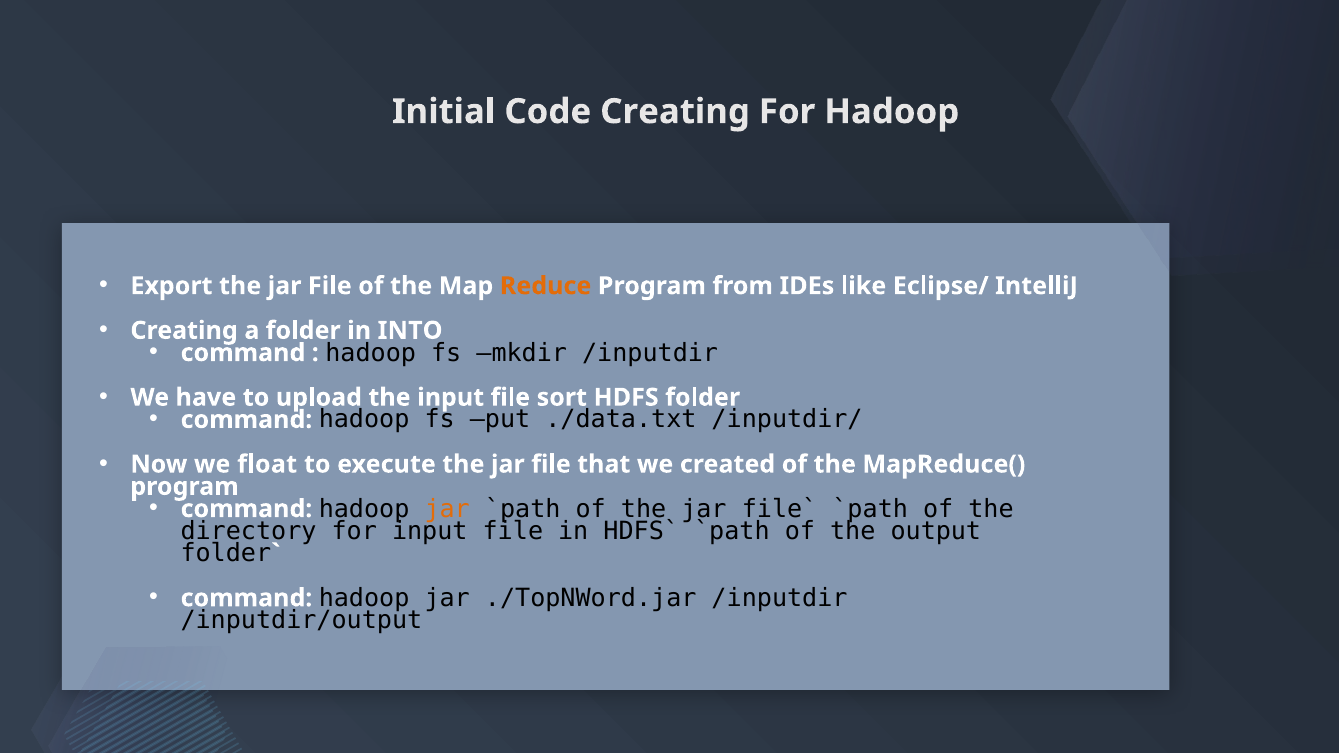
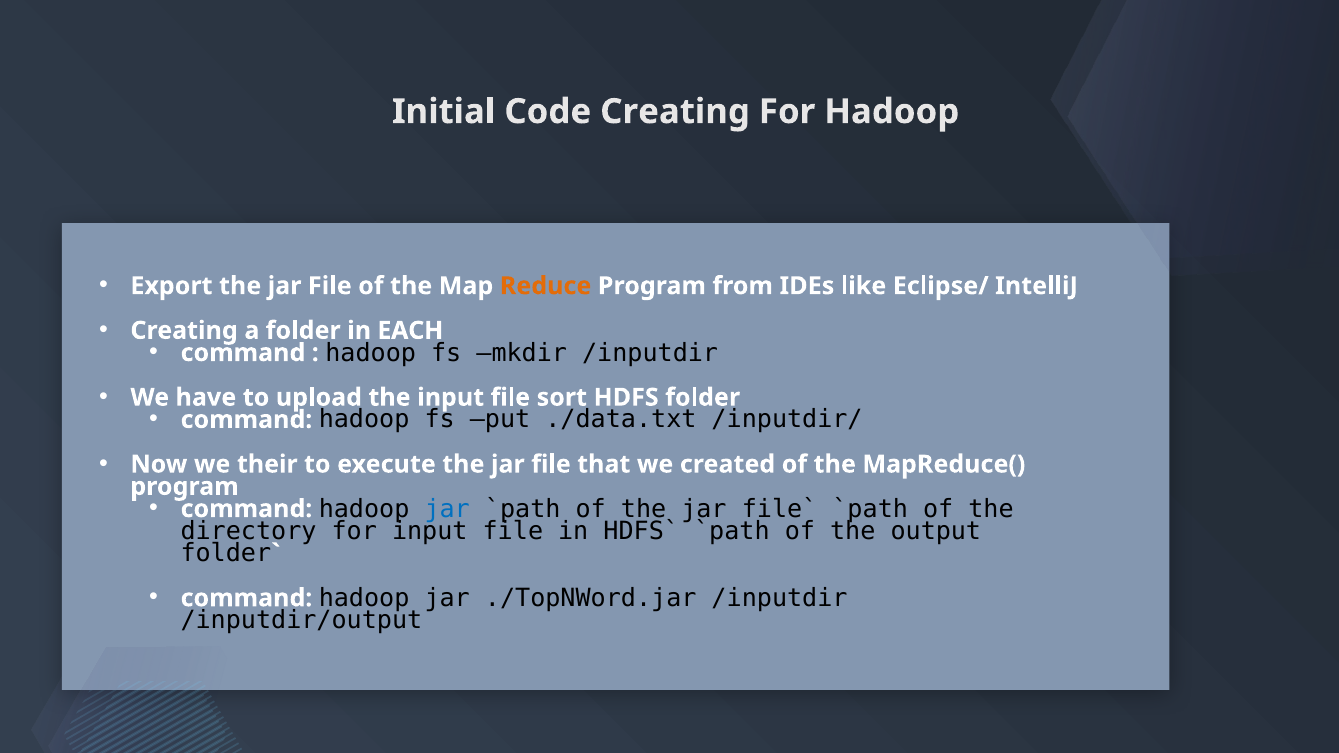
INTO: INTO -> EACH (410, 331)
float: float -> their (267, 464)
jar colour: orange -> blue (447, 509)
